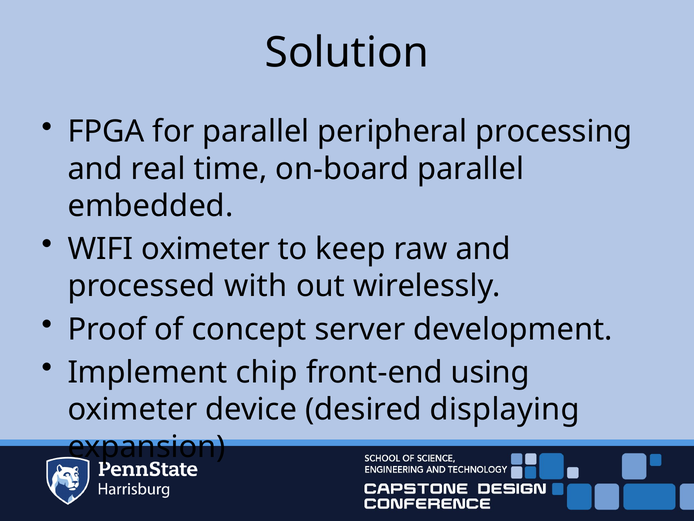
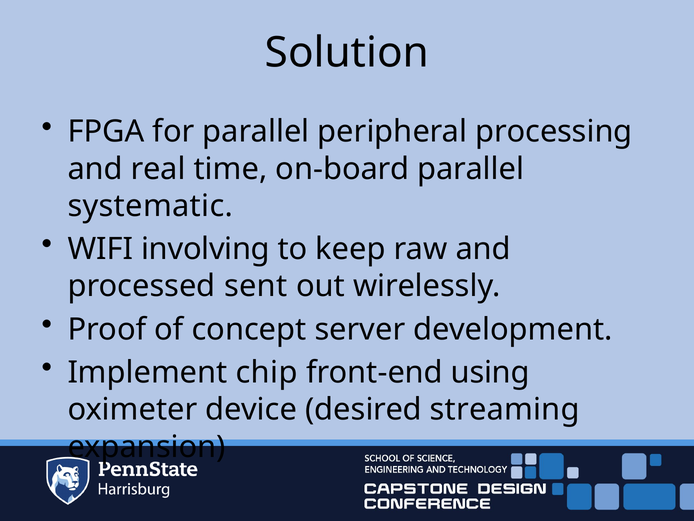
embedded: embedded -> systematic (150, 206)
WIFI oximeter: oximeter -> involving (206, 249)
with: with -> sent (256, 286)
displaying: displaying -> streaming (505, 409)
